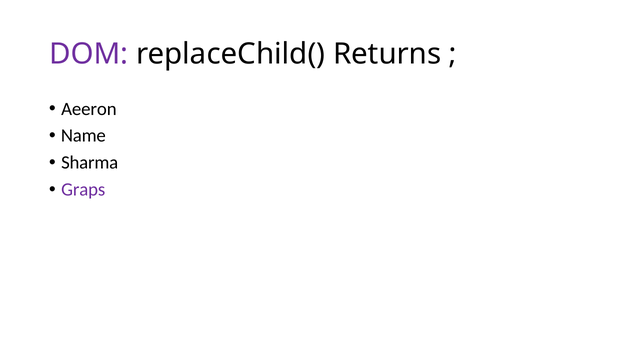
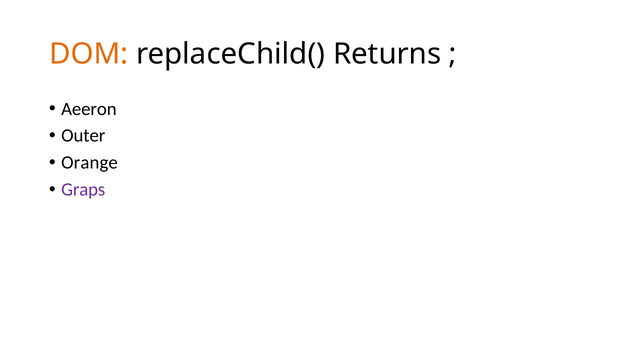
DOM colour: purple -> orange (89, 54)
Name: Name -> Outer (83, 136)
Sharma: Sharma -> Orange (90, 163)
